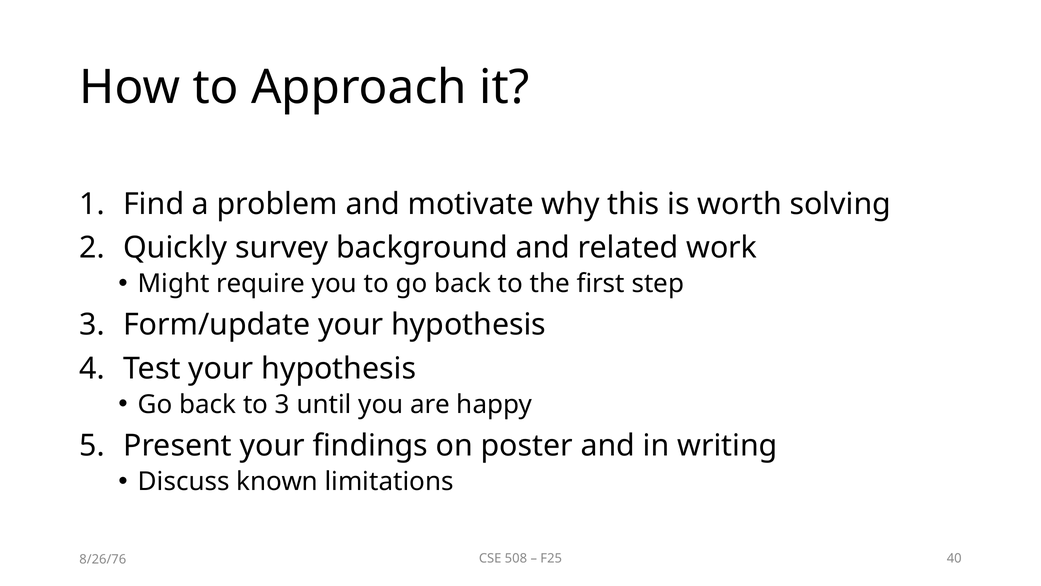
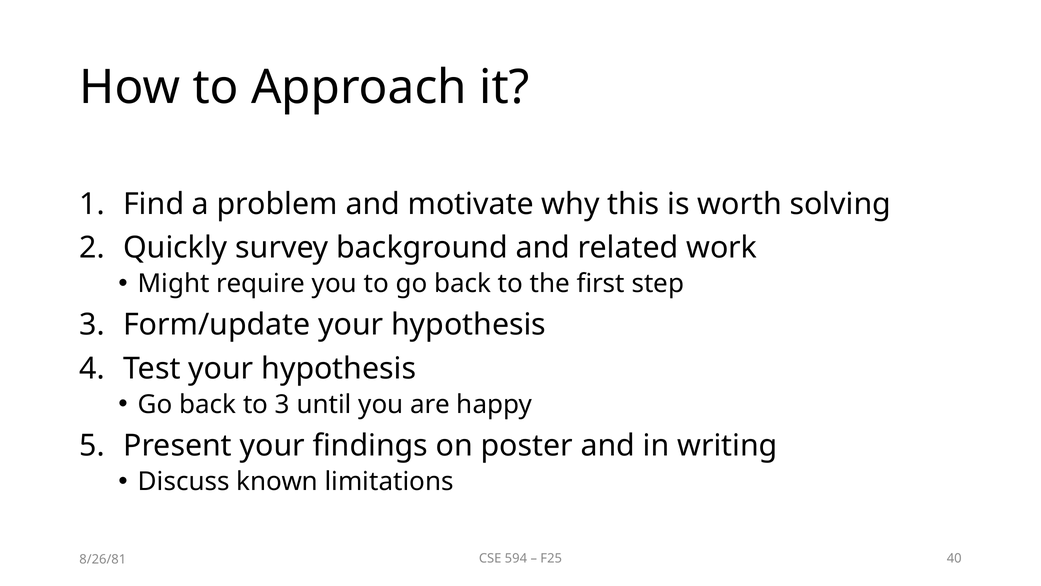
508: 508 -> 594 (516, 558)
8/26/76: 8/26/76 -> 8/26/81 (103, 559)
